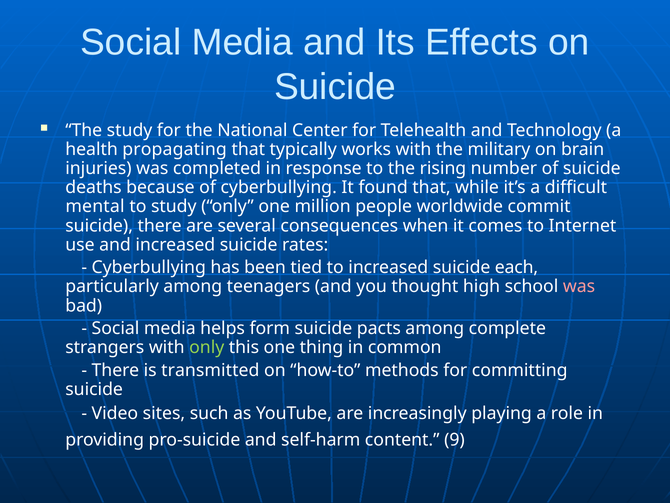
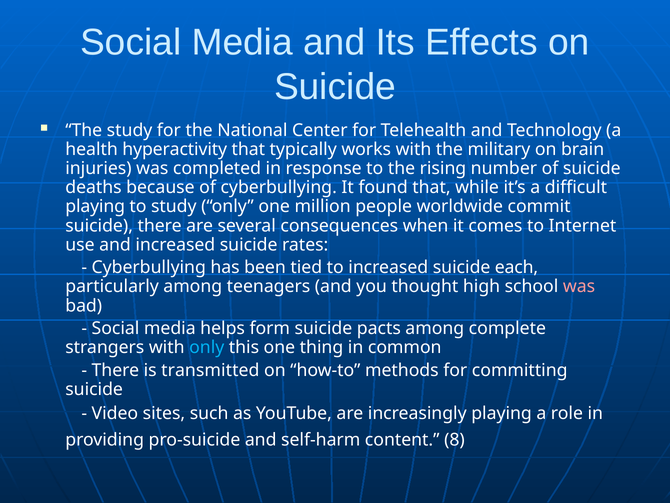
propagating: propagating -> hyperactivity (175, 149)
mental: mental -> playing (95, 206)
only colour: light green -> light blue (207, 347)
9: 9 -> 8 (454, 440)
